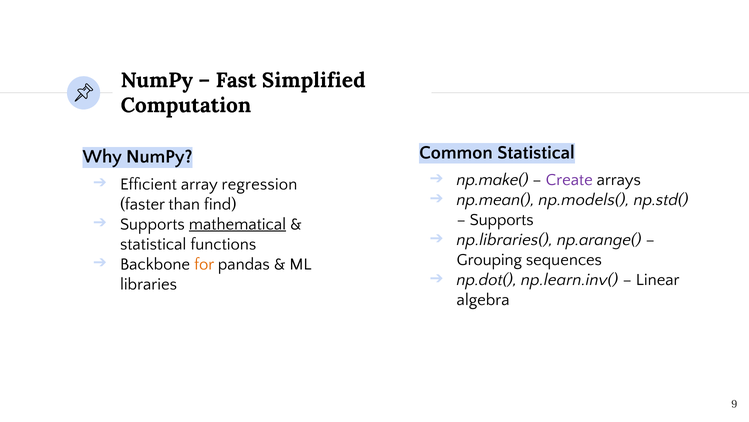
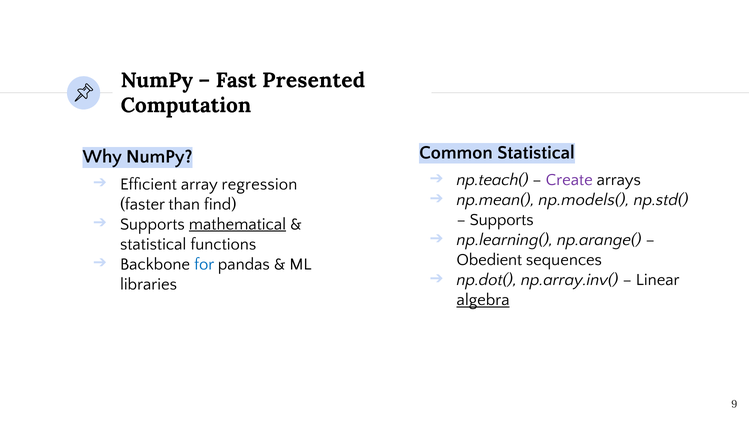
Simplified: Simplified -> Presented (314, 80)
np.make(: np.make( -> np.teach( (493, 180)
np.libraries(: np.libraries( -> np.learning( (505, 240)
Grouping: Grouping -> Obedient (489, 259)
for colour: orange -> blue (204, 264)
np.learn.inv(: np.learn.inv( -> np.array.inv( (570, 279)
algebra underline: none -> present (483, 299)
